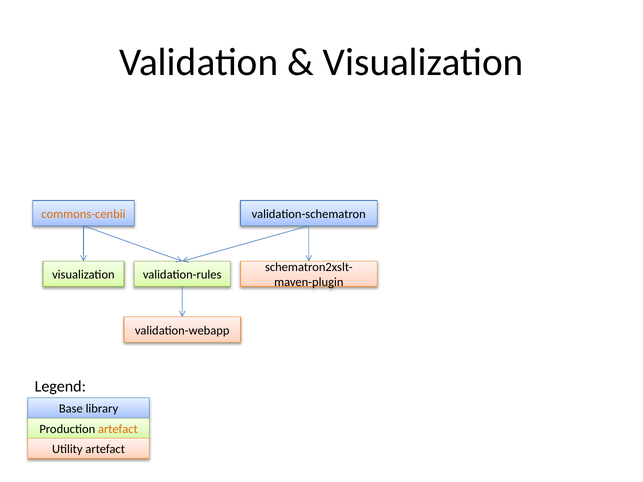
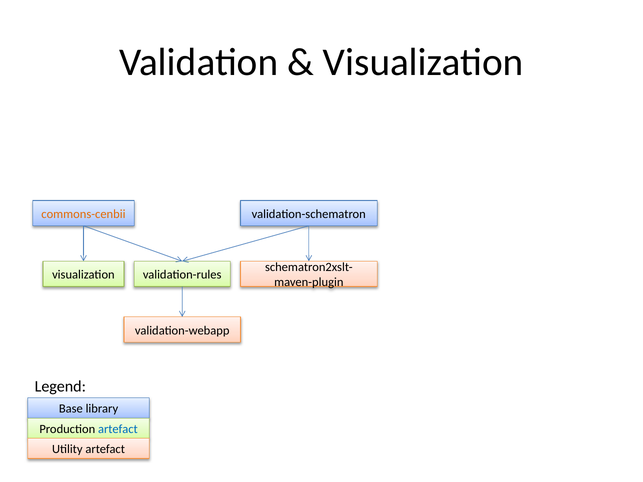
artefact colour: orange -> blue (118, 429)
